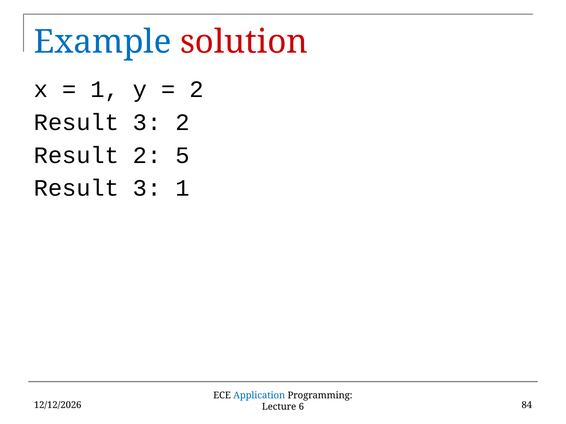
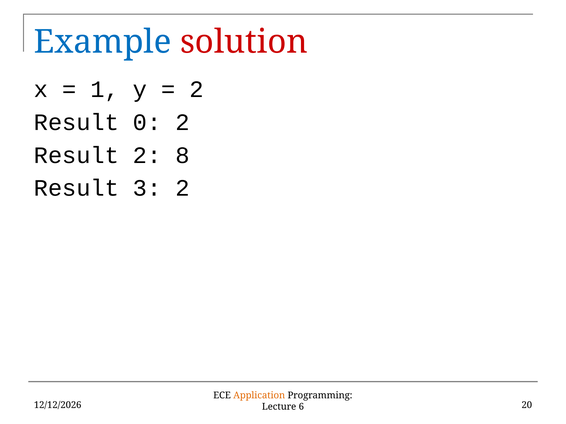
3: 3 -> 0 (147, 122)
5: 5 -> 8 (182, 155)
3 1: 1 -> 2 (182, 188)
Application colour: blue -> orange (259, 396)
84: 84 -> 20 (527, 405)
